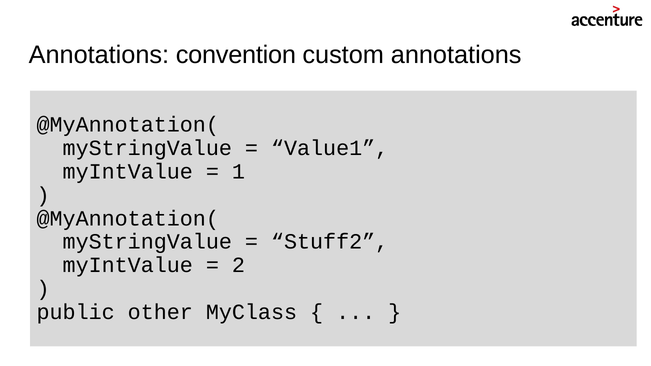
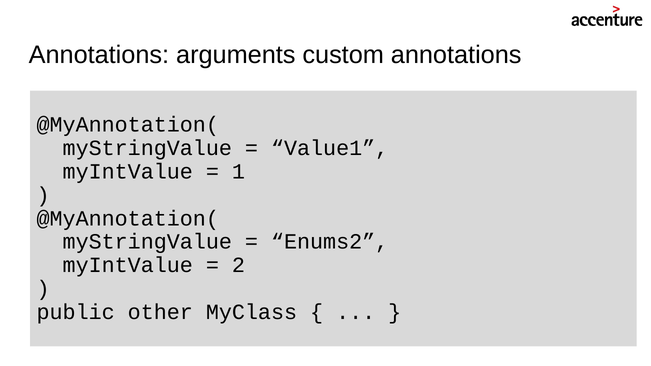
convention: convention -> arguments (236, 55)
Stuff2: Stuff2 -> Enums2 (330, 242)
